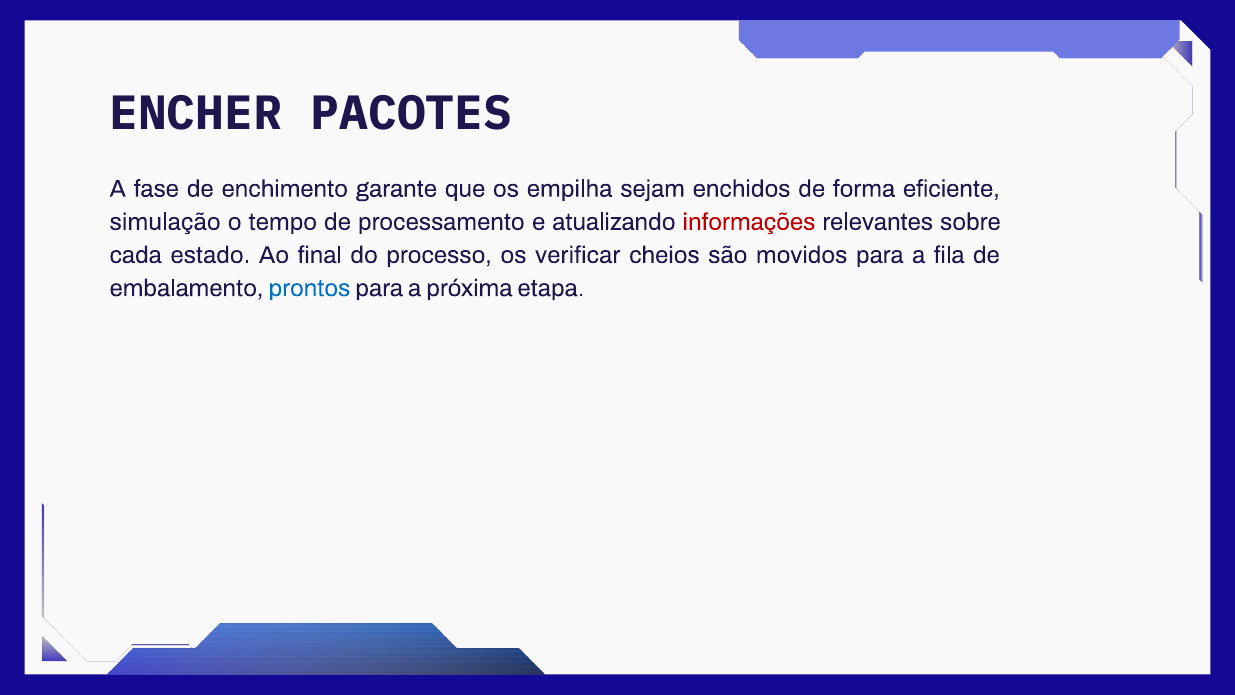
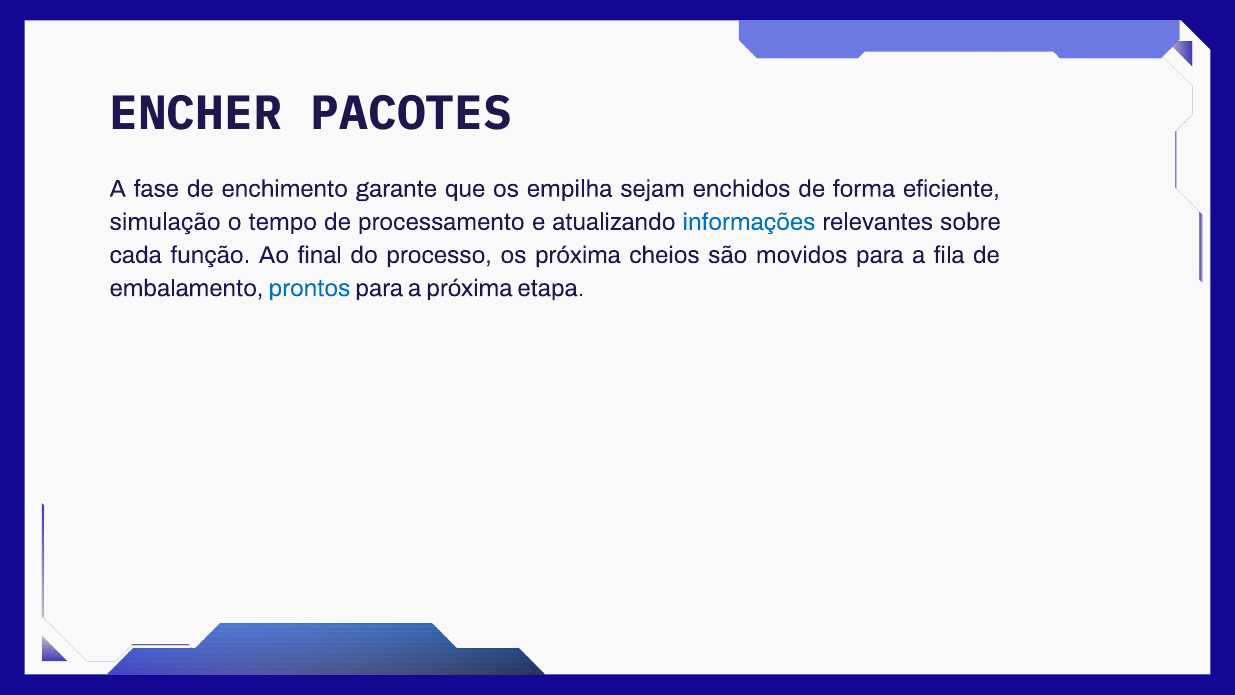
informações colour: red -> blue (749, 222)
estado: estado -> função (210, 255)
os verificar: verificar -> próxima (578, 255)
